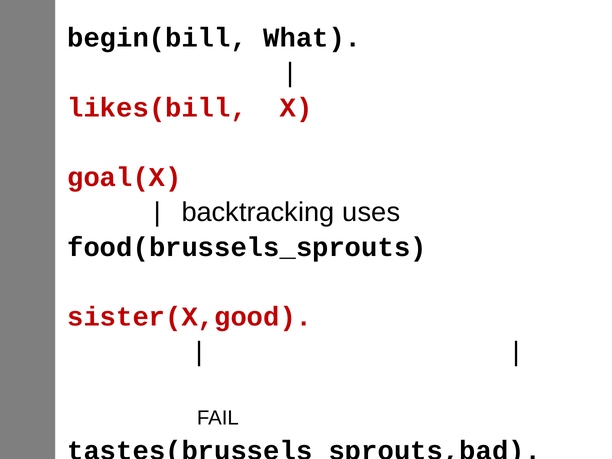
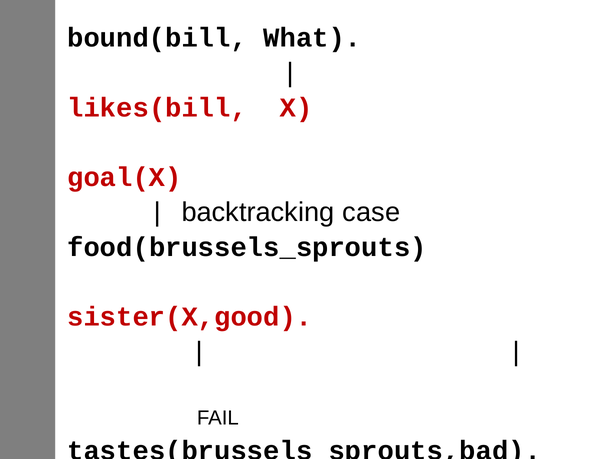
begin(bill: begin(bill -> bound(bill (157, 38)
uses: uses -> case (371, 212)
